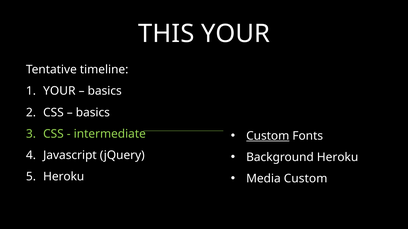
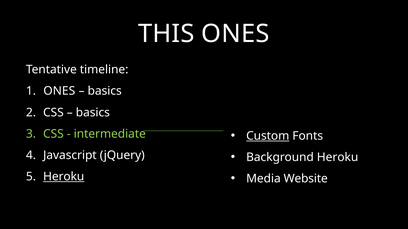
THIS YOUR: YOUR -> ONES (235, 34)
YOUR: YOUR -> ONES (59, 91)
Media Custom: Custom -> Website (306, 179)
Heroku underline: none -> present (64, 177)
